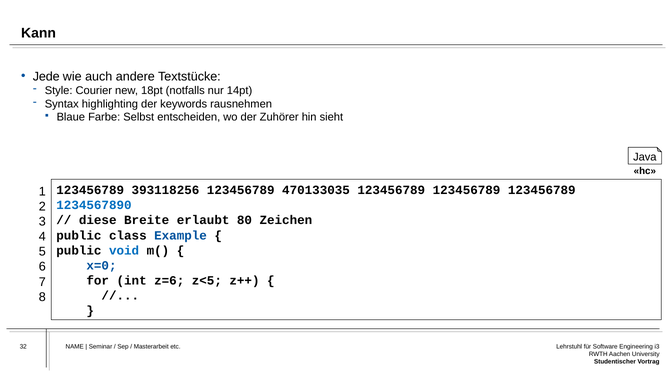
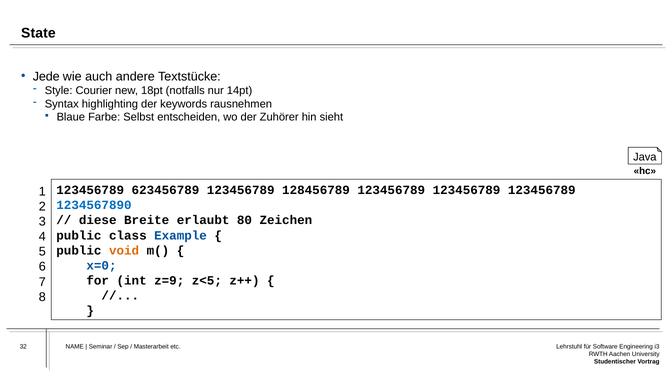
Kann: Kann -> State (38, 33)
393118256: 393118256 -> 623456789 (165, 190)
470133035: 470133035 -> 128456789 (316, 190)
void colour: blue -> orange (124, 250)
z=6: z=6 -> z=9 (169, 280)
